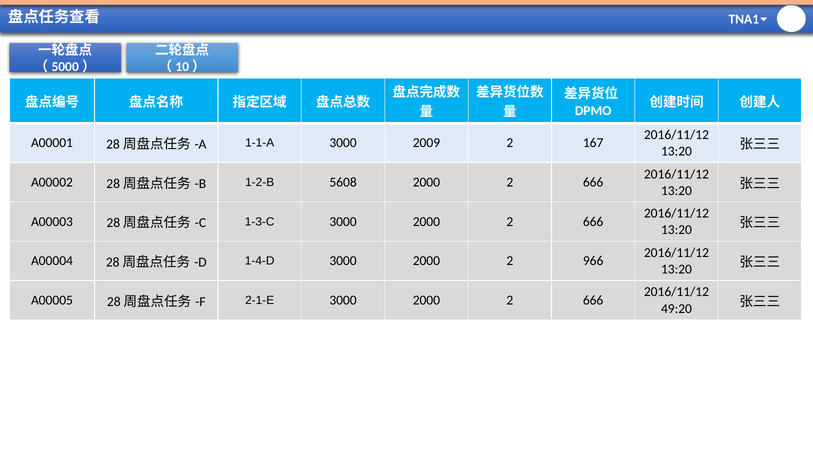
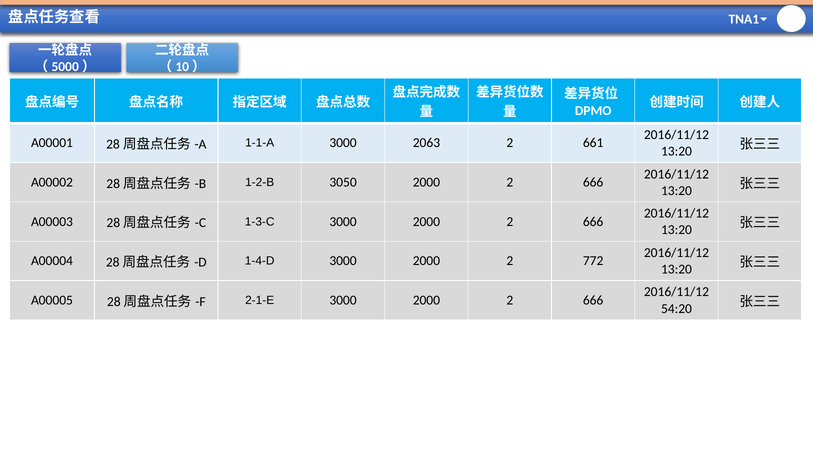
2009: 2009 -> 2063 (426, 143)
167: 167 -> 661 (593, 143)
5608: 5608 -> 3050 (343, 182)
966: 966 -> 772 (593, 261)
49:20: 49:20 -> 54:20 (676, 308)
